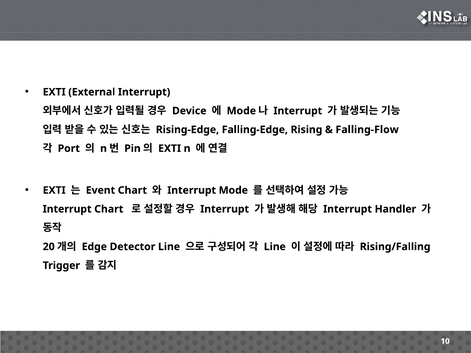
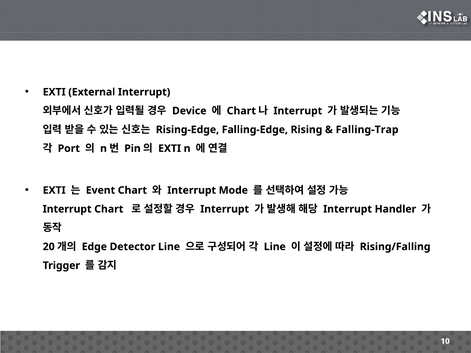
Mode: Mode -> Chart (241, 111)
Falling-Flow: Falling-Flow -> Falling-Trap (367, 130)
